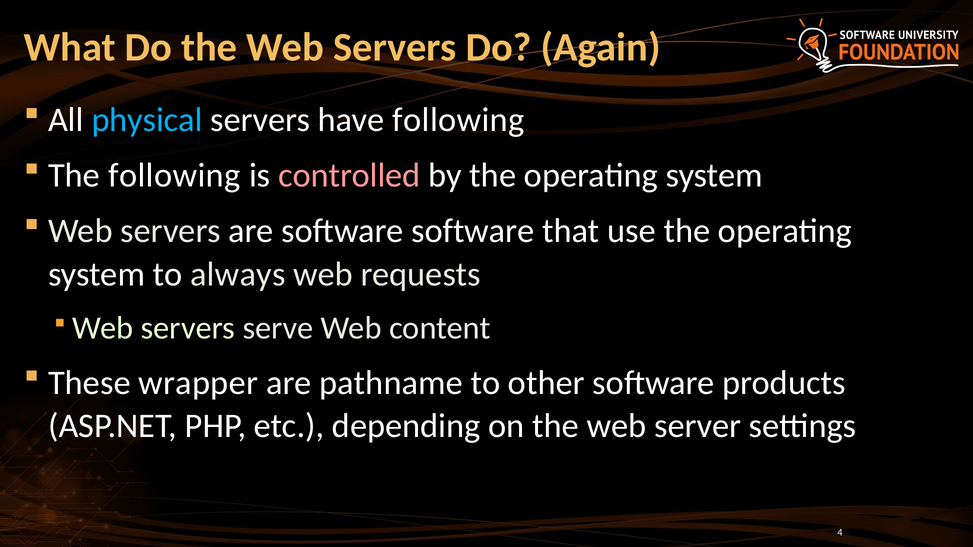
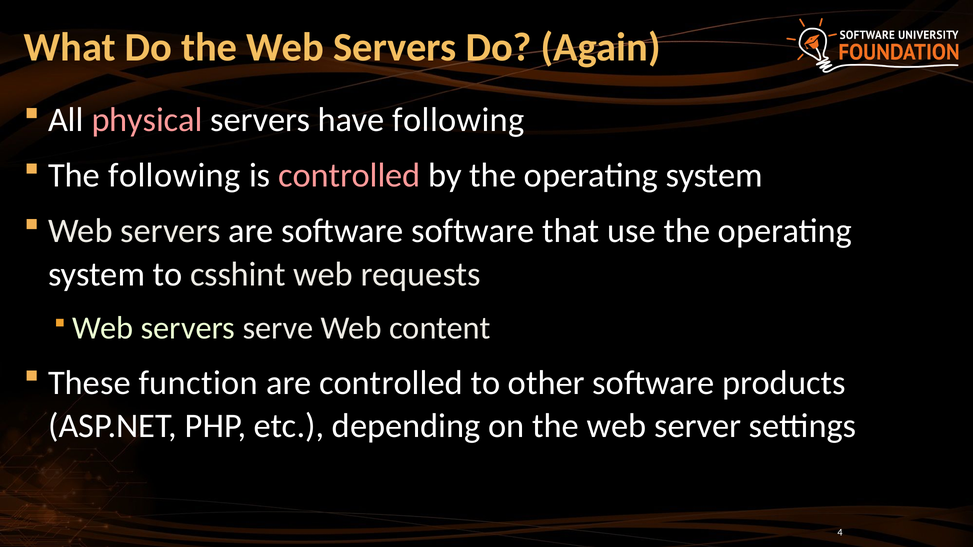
physical colour: light blue -> pink (147, 120)
always: always -> csshint (238, 274)
wrapper: wrapper -> function (198, 383)
are pathname: pathname -> controlled (391, 383)
